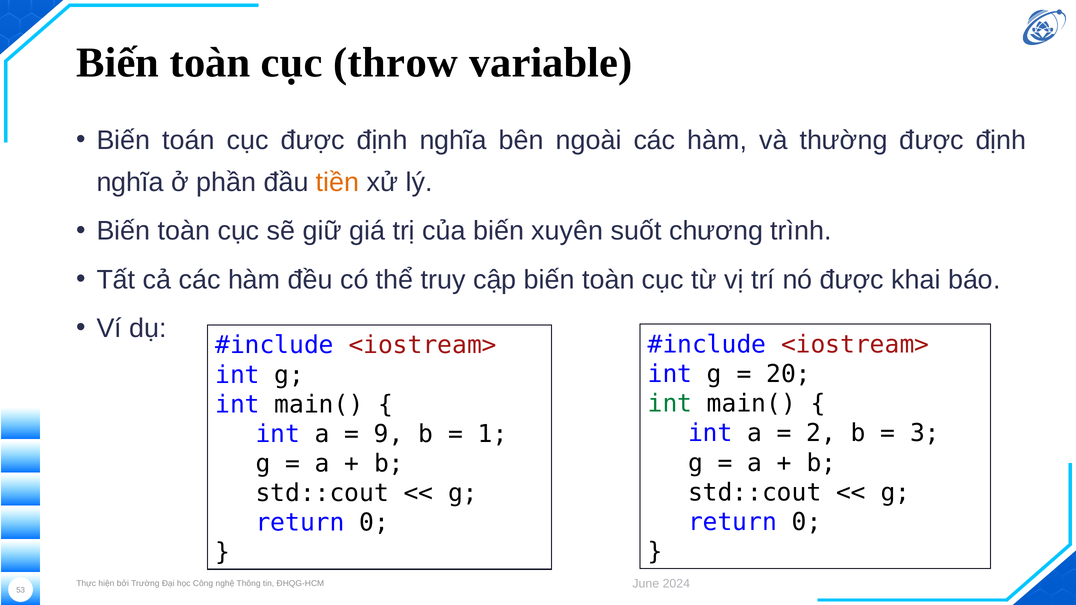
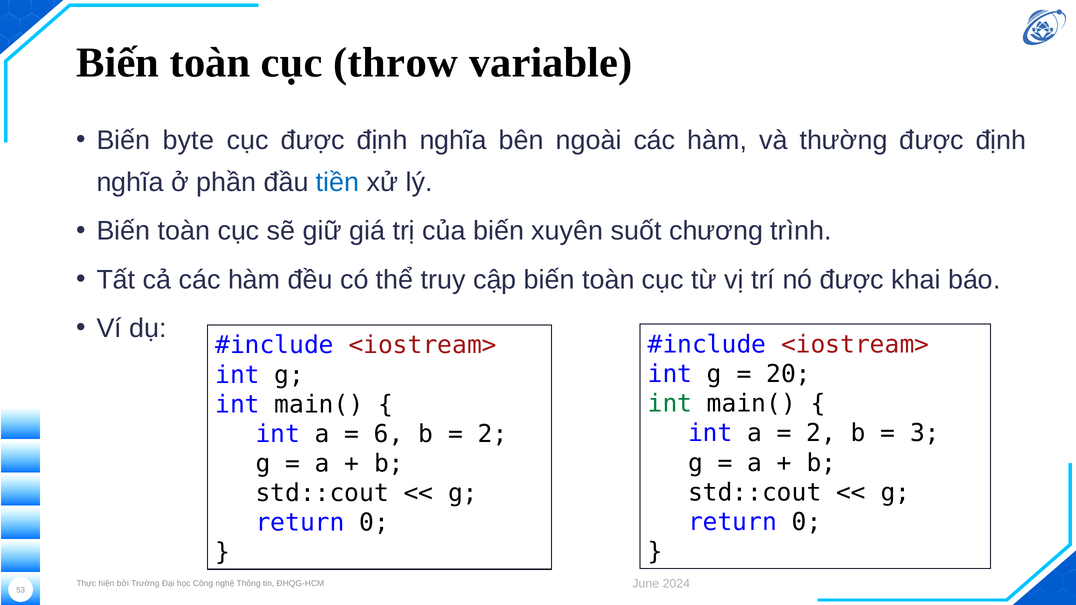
toán: toán -> byte (188, 141)
tiền colour: orange -> blue (338, 183)
9: 9 -> 6 (389, 434)
1: 1 -> 2 (493, 434)
